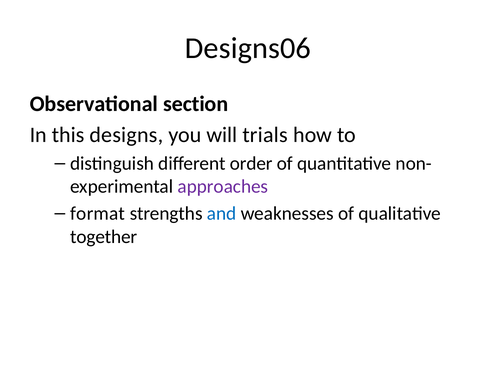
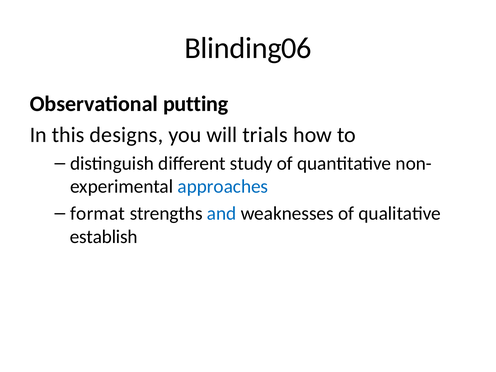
Designs06: Designs06 -> Blinding06 (248, 48)
section: section -> putting (196, 104)
order: order -> study (251, 163)
approaches colour: purple -> blue (223, 187)
together: together -> establish (104, 237)
